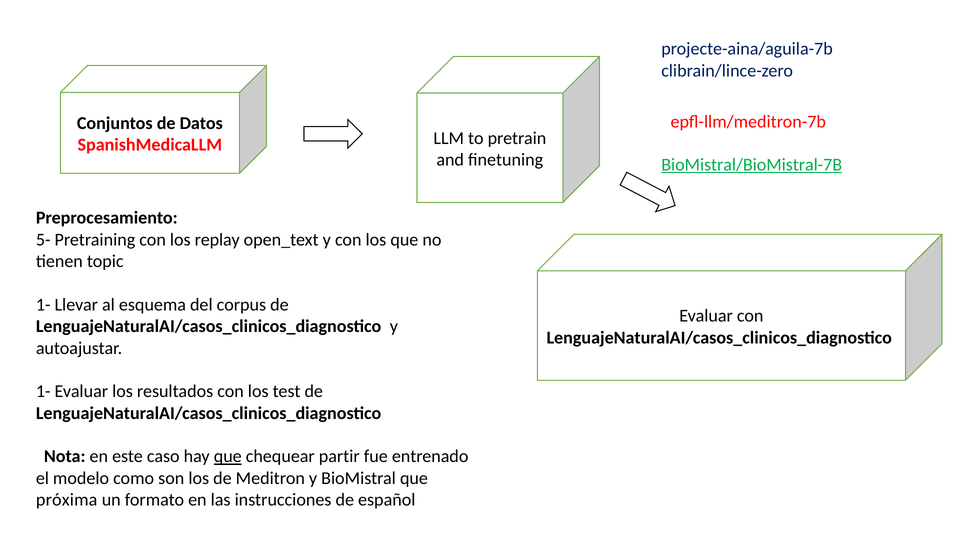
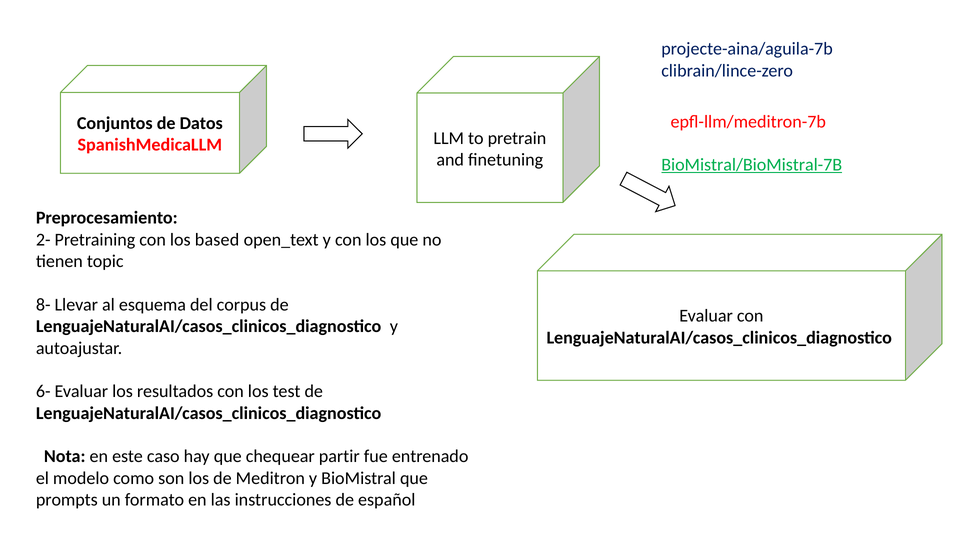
5-: 5- -> 2- (43, 240)
replay: replay -> based (217, 240)
1-: 1- -> 8- (43, 305)
1-: 1- -> 6- (43, 392)
que underline: present -> none (228, 457)
próxima: próxima -> prompts (67, 500)
